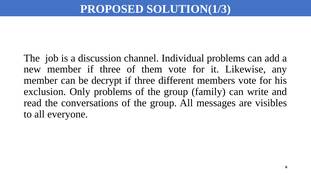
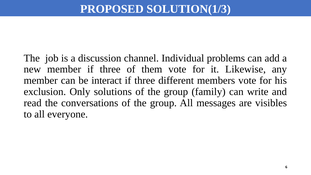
decrypt: decrypt -> interact (107, 80)
Only problems: problems -> solutions (113, 92)
